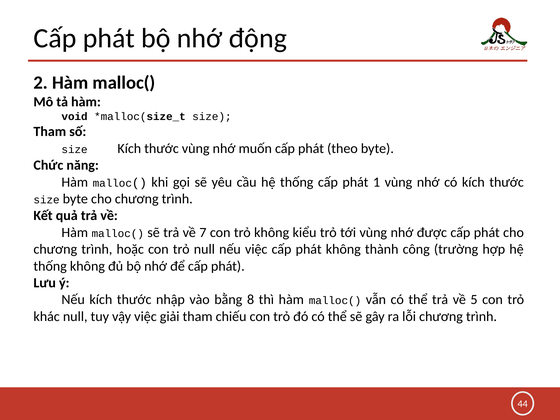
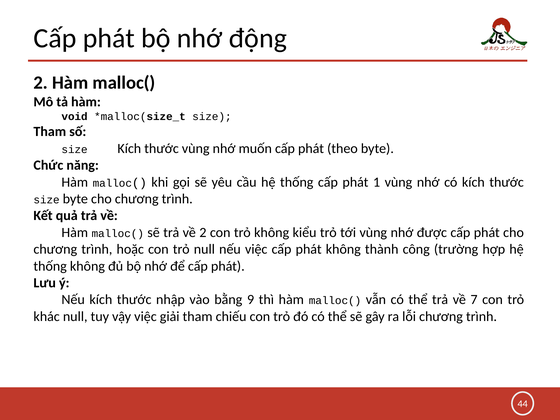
về 7: 7 -> 2 (203, 232)
8: 8 -> 9 (251, 300)
5: 5 -> 7 (474, 300)
